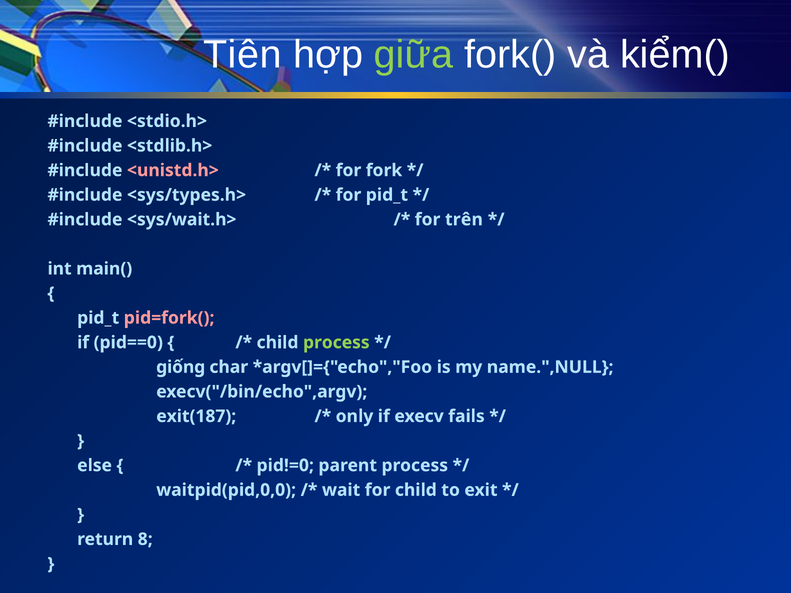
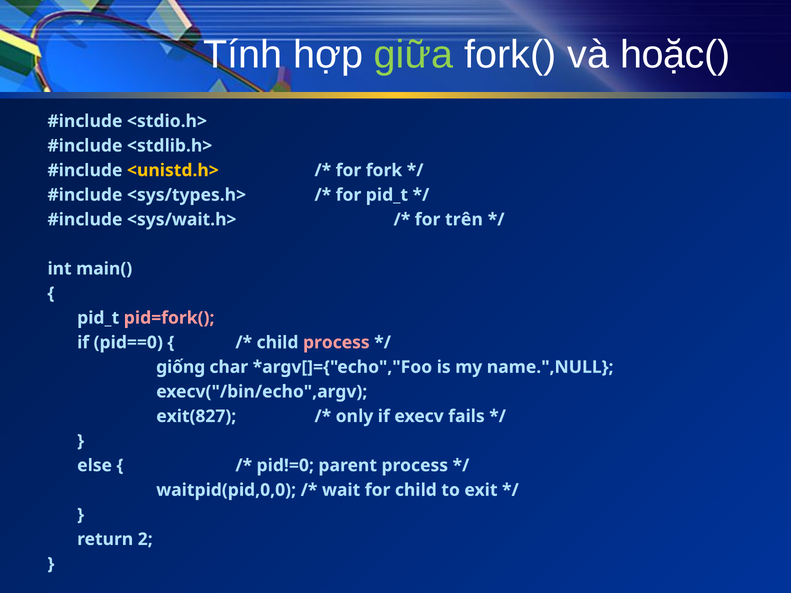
Tiên: Tiên -> Tính (243, 55)
kiểm(: kiểm( -> hoặc( (675, 55)
<unistd.h> colour: pink -> yellow (173, 170)
process colour: light green -> pink (336, 343)
exit(187: exit(187 -> exit(827 (196, 416)
8: 8 -> 2 (145, 539)
